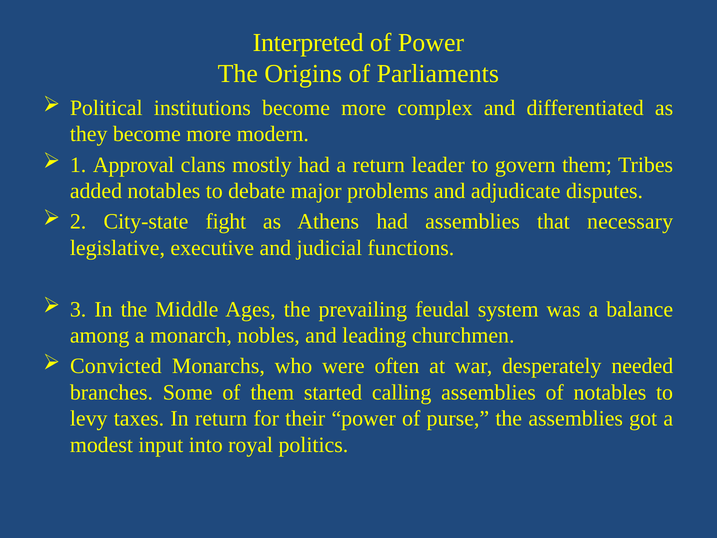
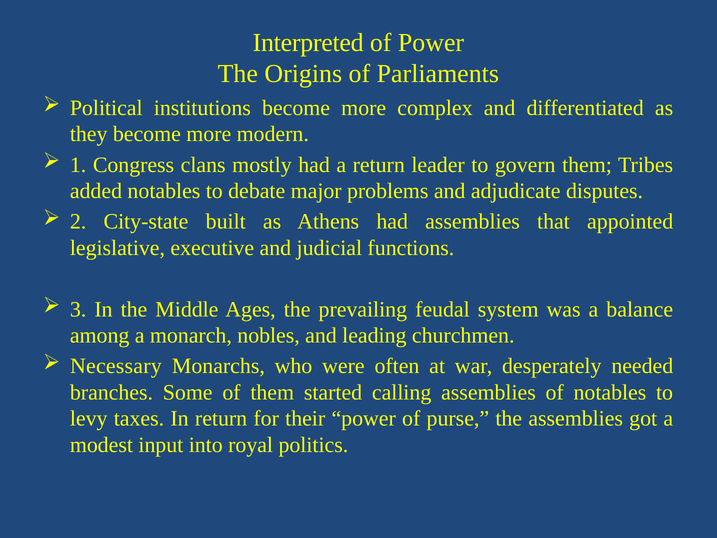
Approval: Approval -> Congress (134, 165)
fight: fight -> built (226, 222)
necessary: necessary -> appointed (630, 222)
Convicted: Convicted -> Necessary (116, 366)
